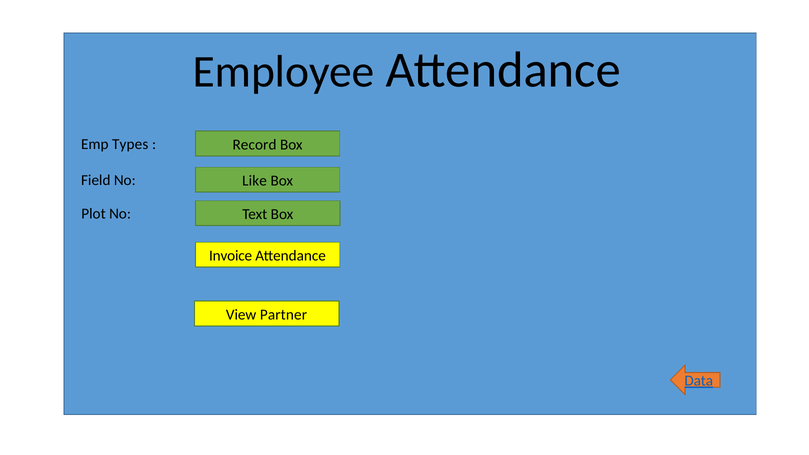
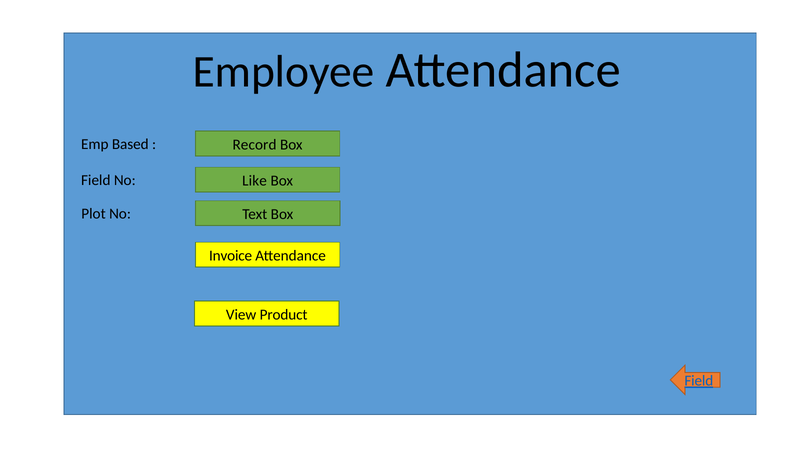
Types: Types -> Based (130, 144)
Partner: Partner -> Product (284, 315)
Data: Data -> Field (699, 381)
